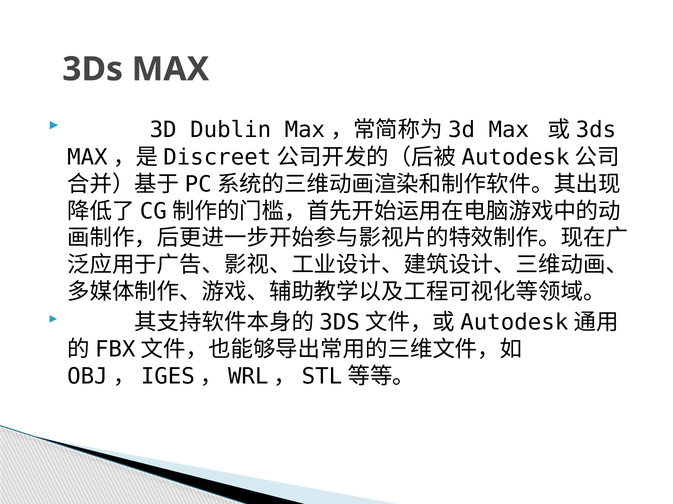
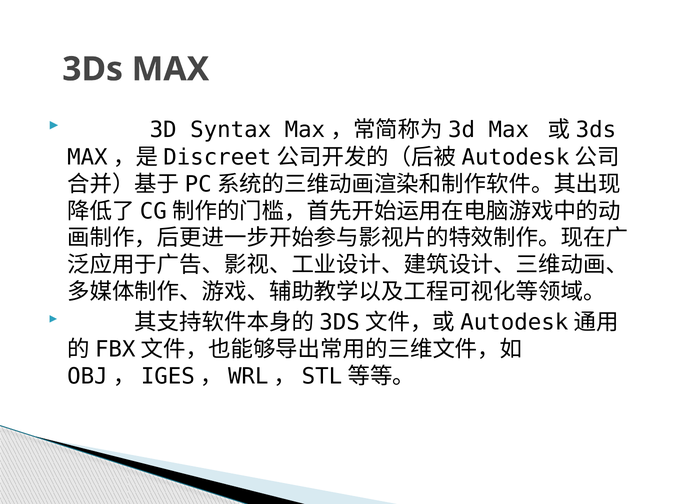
Dublin: Dublin -> Syntax (231, 130)
